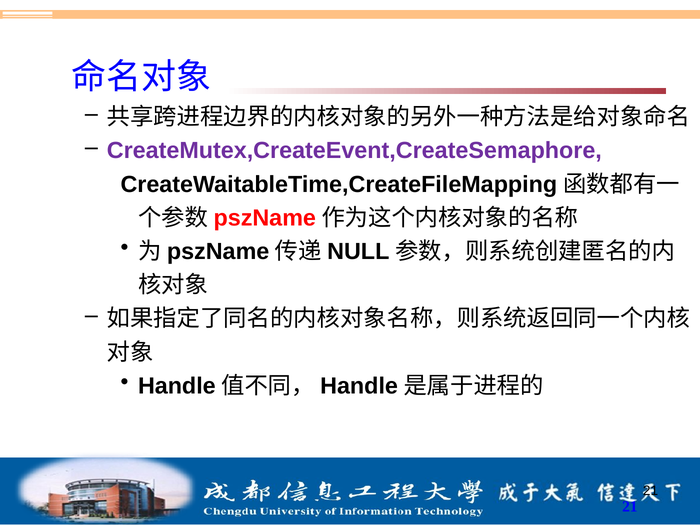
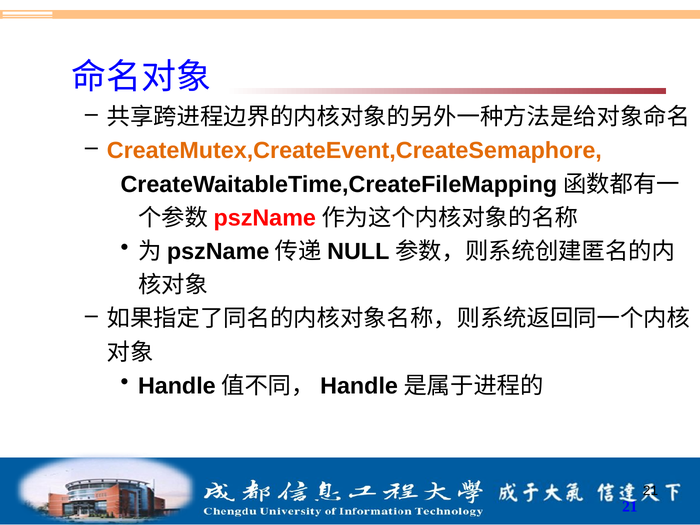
CreateMutex,CreateEvent,CreateSemaphore colour: purple -> orange (354, 151)
